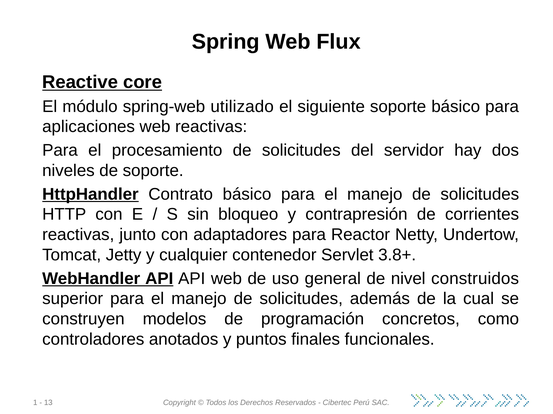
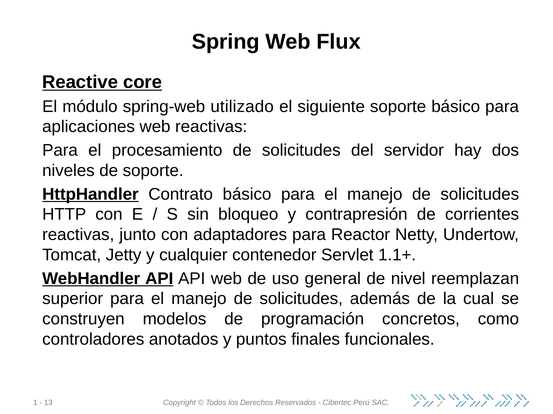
3.8+: 3.8+ -> 1.1+ (397, 255)
construidos: construidos -> reemplazan (475, 279)
